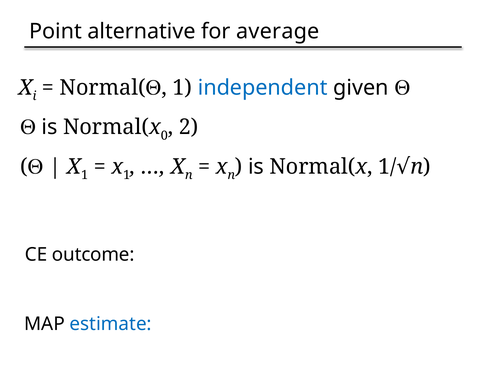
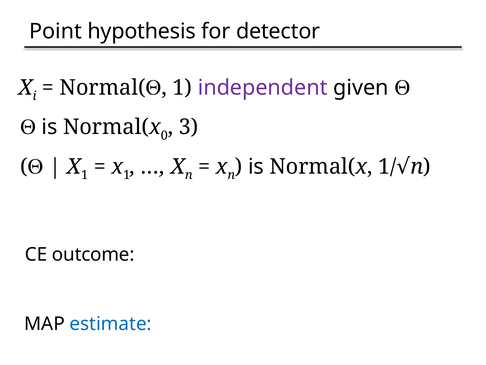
alternative: alternative -> hypothesis (142, 31)
average: average -> detector (278, 31)
independent colour: blue -> purple (263, 88)
2: 2 -> 3 (189, 127)
